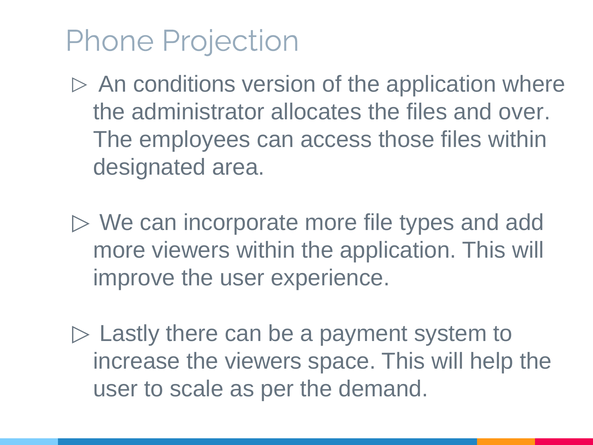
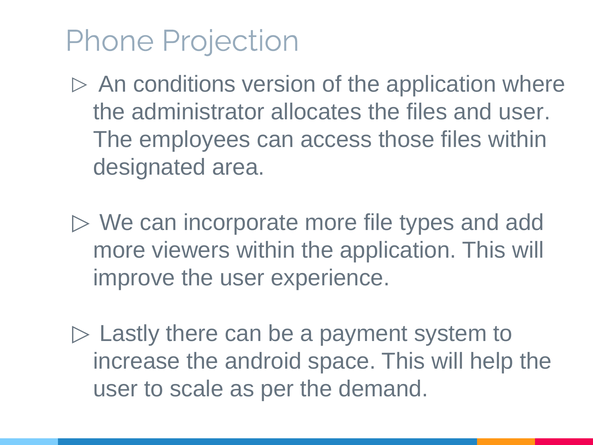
and over: over -> user (524, 112)
the viewers: viewers -> android (263, 361)
